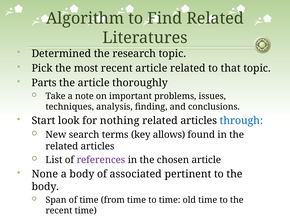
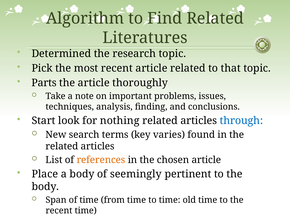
allows: allows -> varies (169, 134)
references colour: purple -> orange (101, 159)
None: None -> Place (45, 174)
associated: associated -> seemingly (136, 174)
